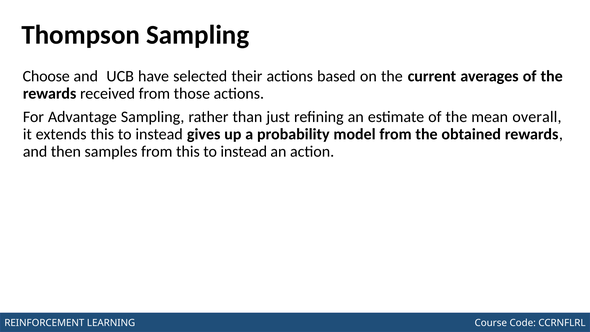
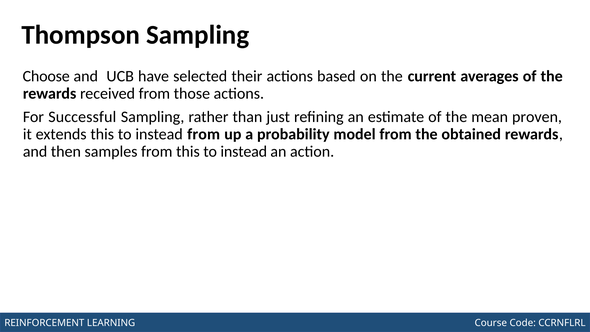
Advantage: Advantage -> Successful (82, 117)
overall: overall -> proven (537, 117)
instead gives: gives -> from (204, 134)
